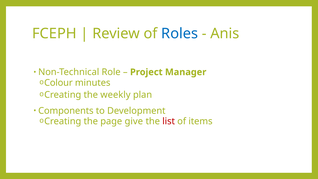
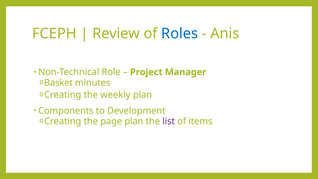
Colour: Colour -> Basket (58, 83)
page give: give -> plan (134, 121)
list colour: red -> purple (169, 121)
